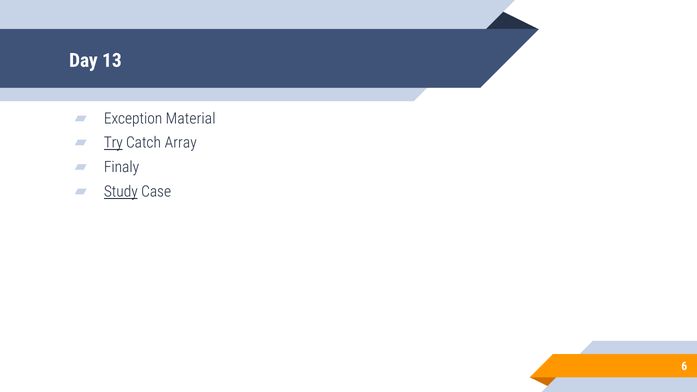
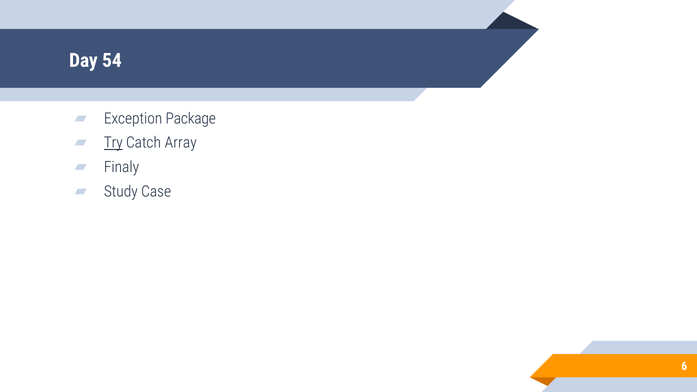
13: 13 -> 54 (112, 60)
Material: Material -> Package (191, 119)
Study underline: present -> none (121, 192)
